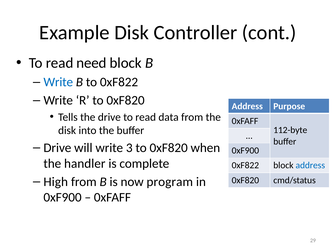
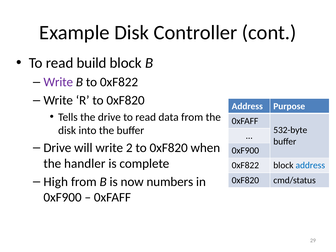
need: need -> build (92, 63)
Write colour: blue -> purple (58, 82)
112-byte: 112-byte -> 532-byte (290, 130)
3: 3 -> 2 (129, 148)
program: program -> numbers (170, 182)
